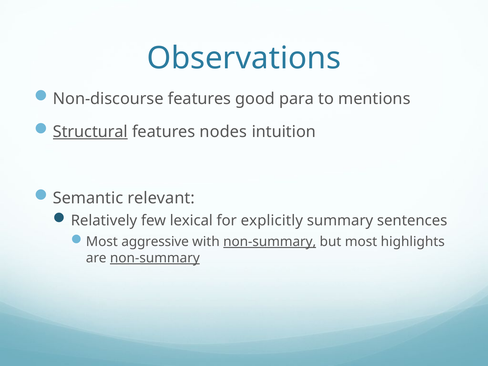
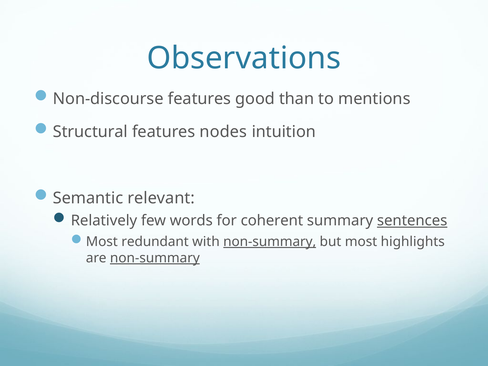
para: para -> than (297, 99)
Structural underline: present -> none (90, 132)
lexical: lexical -> words (191, 221)
explicitly: explicitly -> coherent (272, 221)
sentences underline: none -> present (412, 221)
aggressive: aggressive -> redundant (155, 242)
